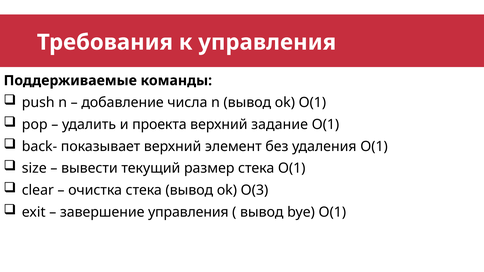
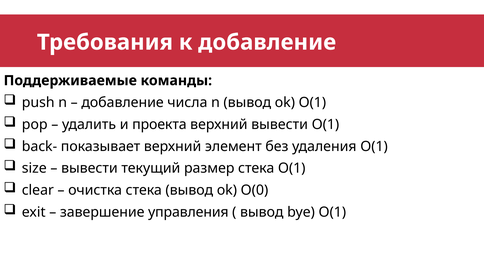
к управления: управления -> добавление (267, 42)
верхний задание: задание -> вывести (280, 125)
O(3: O(3 -> O(0 (254, 190)
